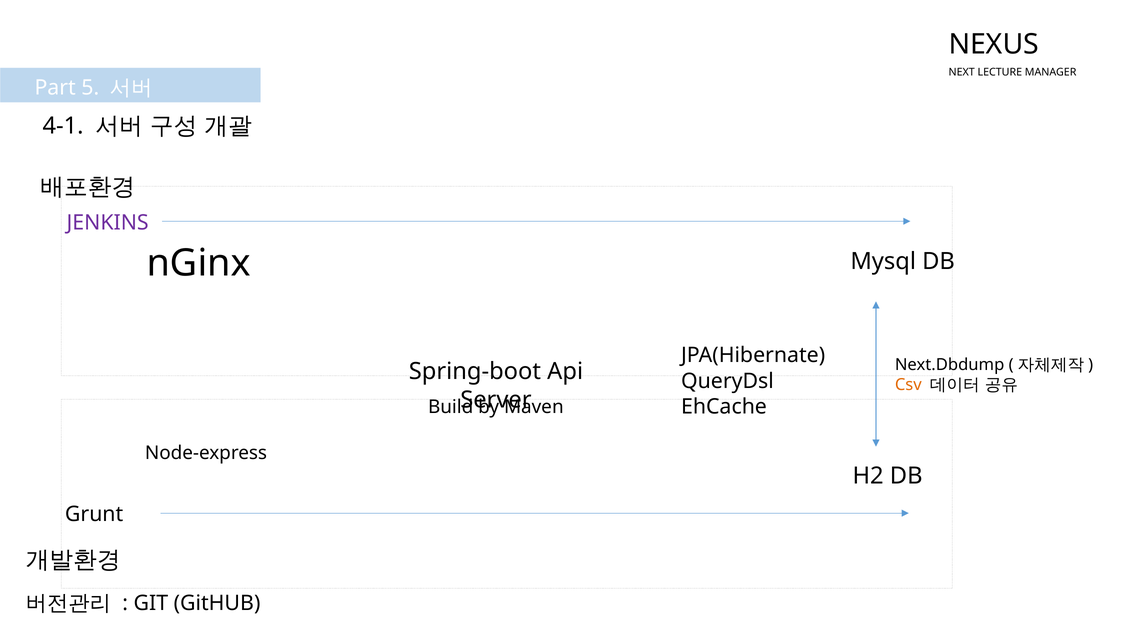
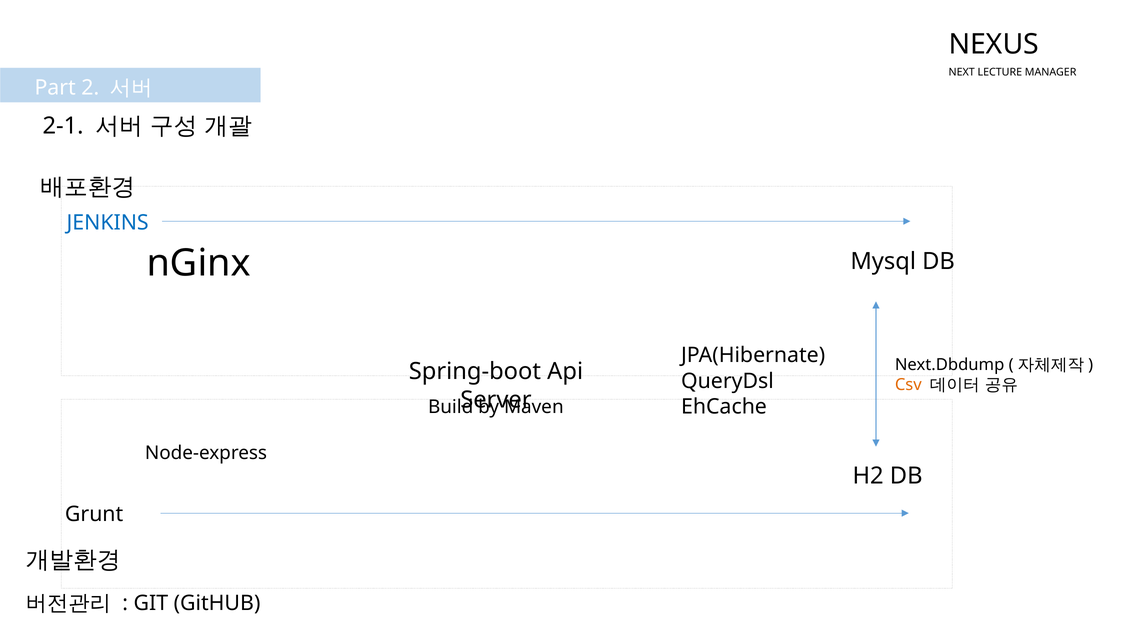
5: 5 -> 2 (90, 87)
4-1: 4-1 -> 2-1 (63, 126)
JENKINS colour: purple -> blue (108, 222)
